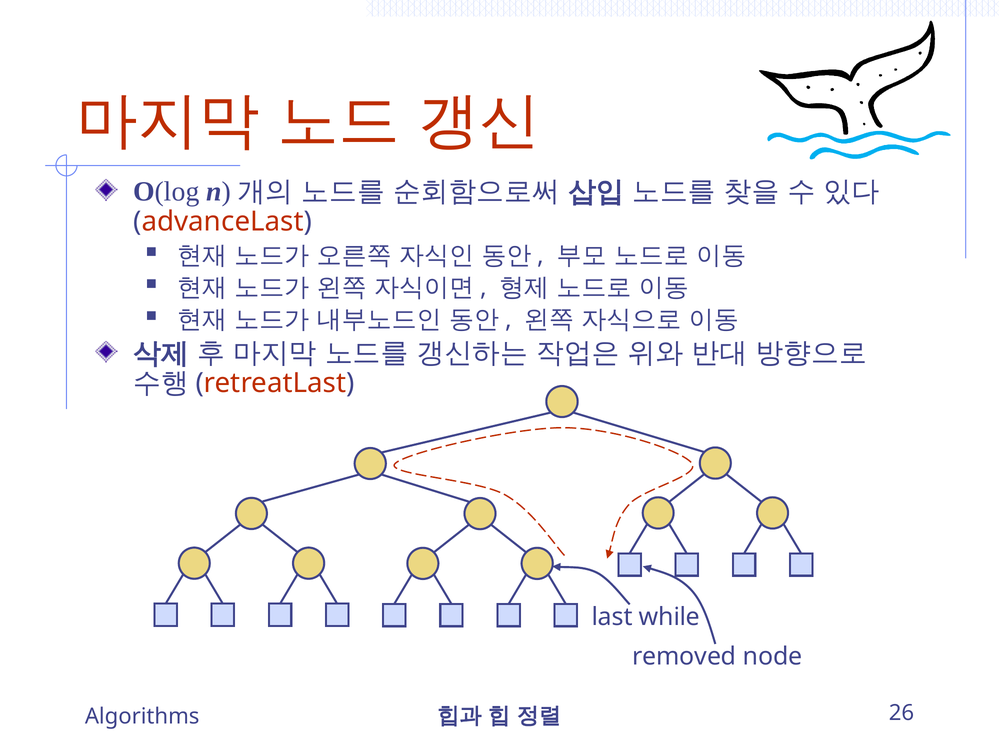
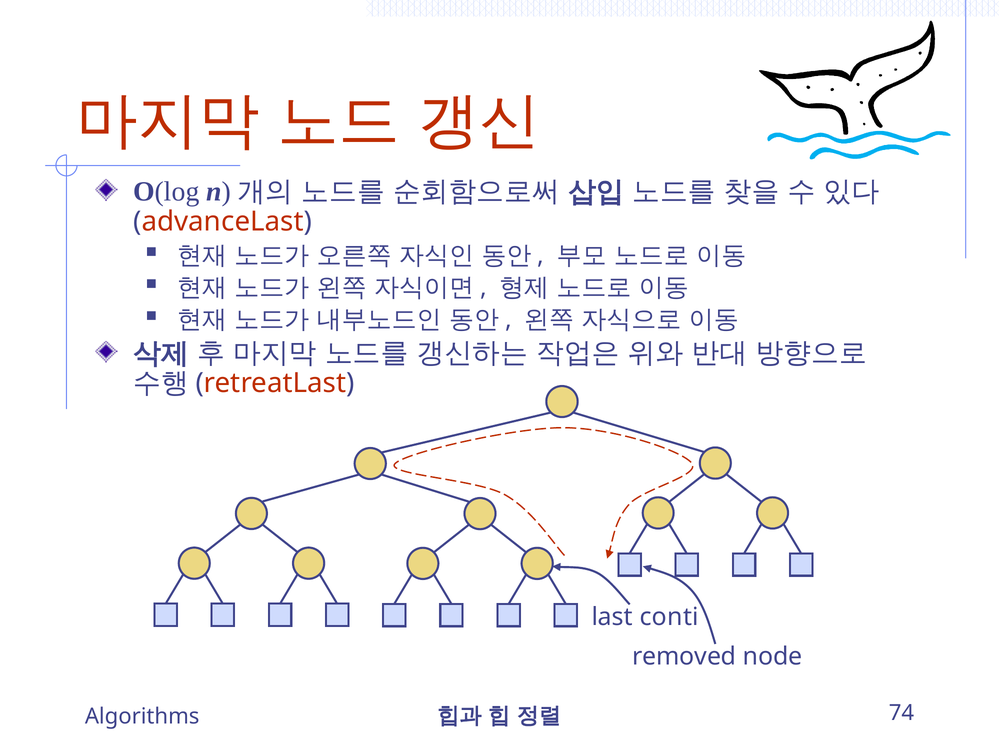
while: while -> conti (669, 616)
26: 26 -> 74 (901, 712)
